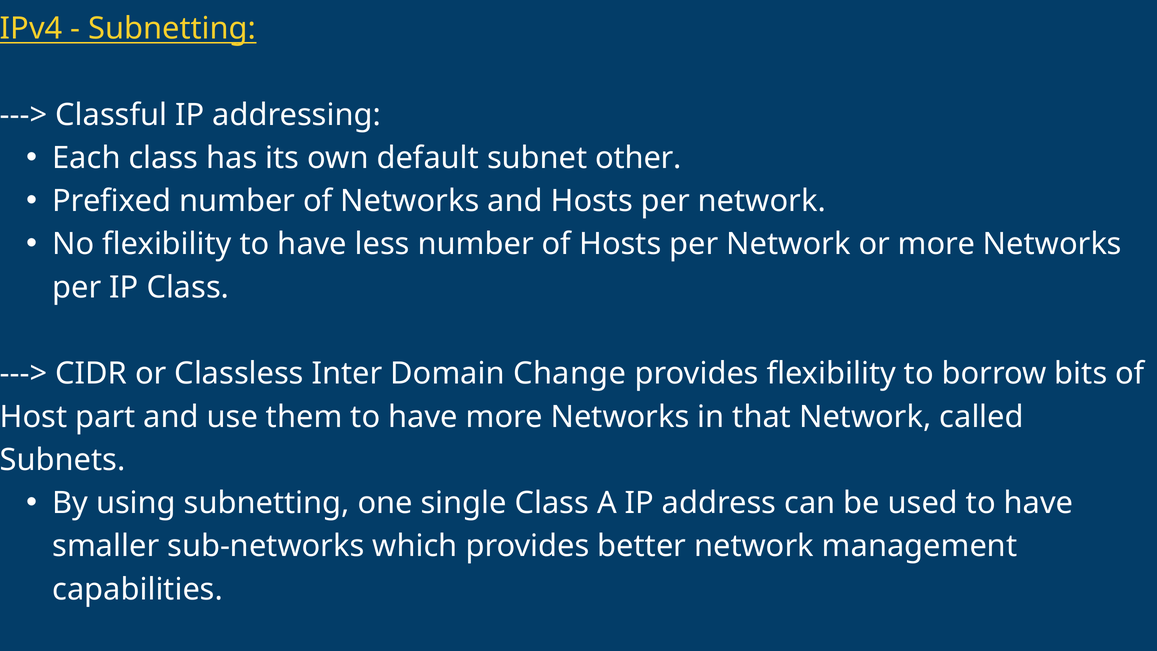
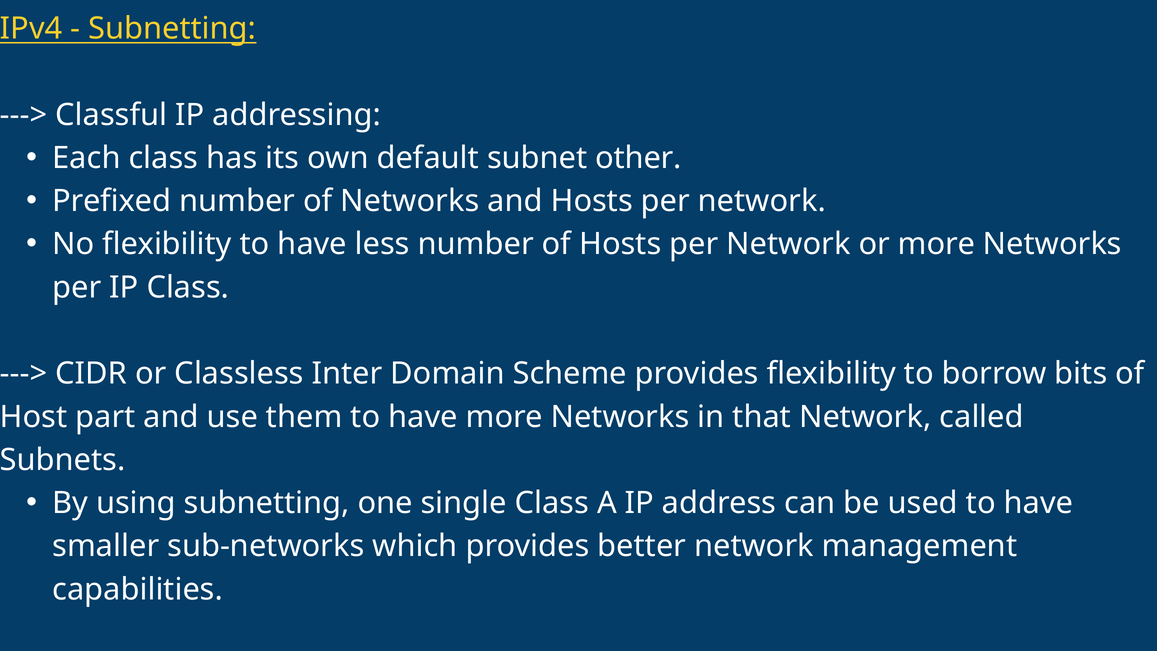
Change: Change -> Scheme (570, 374)
